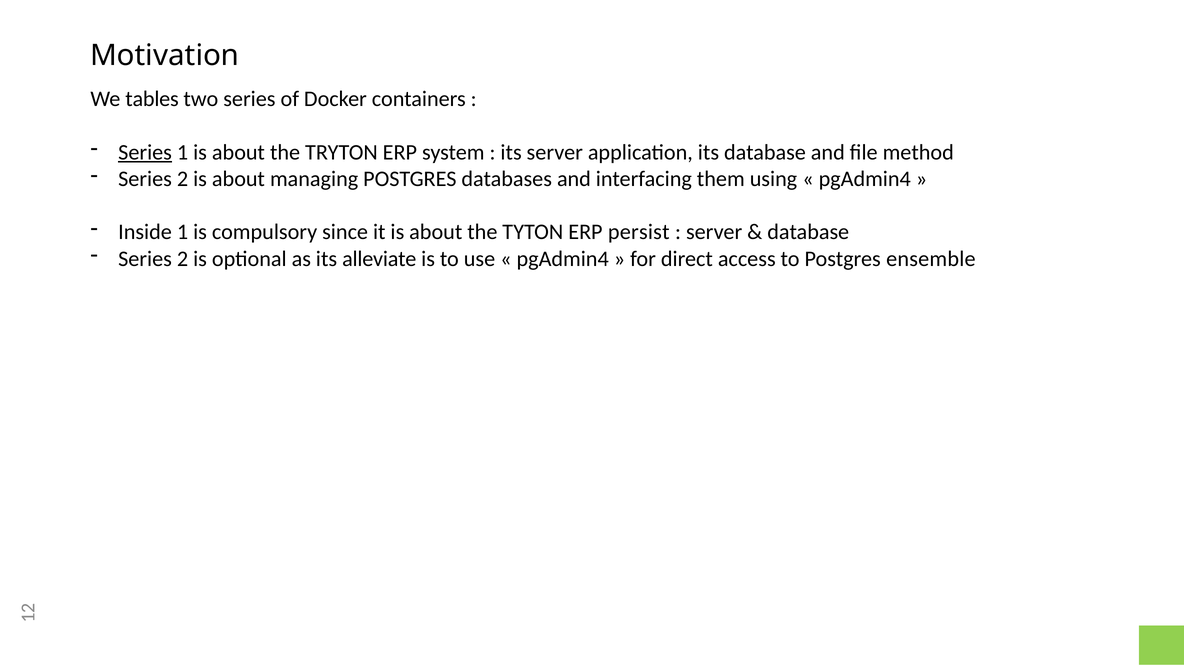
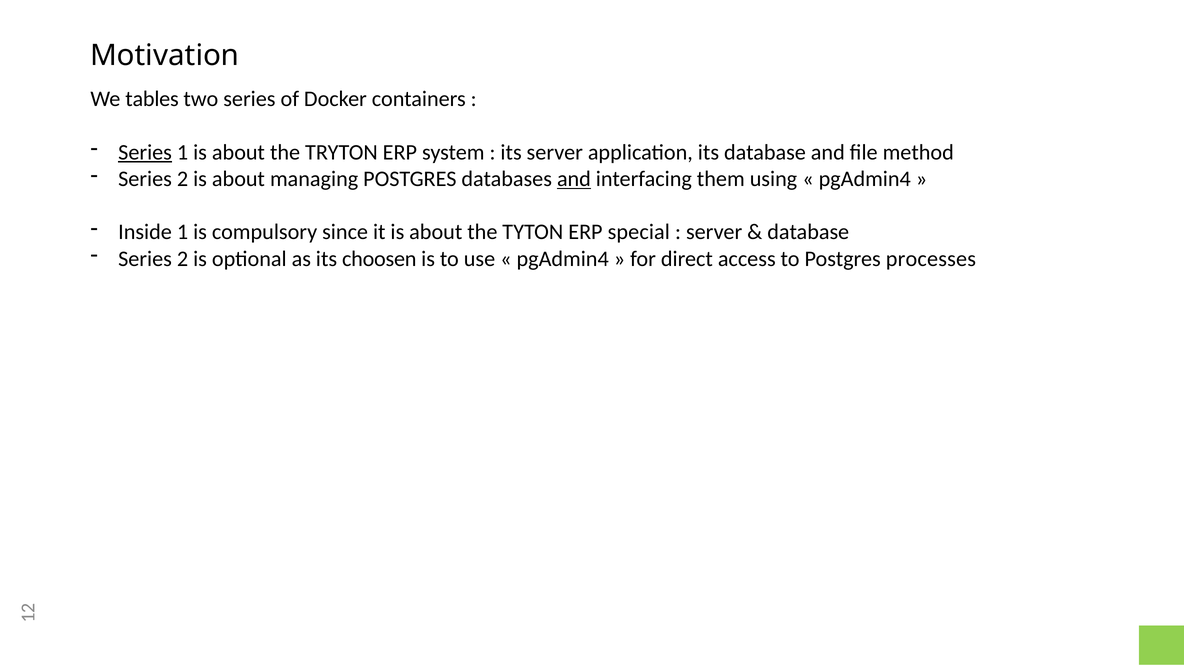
and underline: none -> present (574, 179)
persist: persist -> special (639, 232)
alleviate: alleviate -> choosen (379, 259)
ensemble: ensemble -> processes (931, 259)
